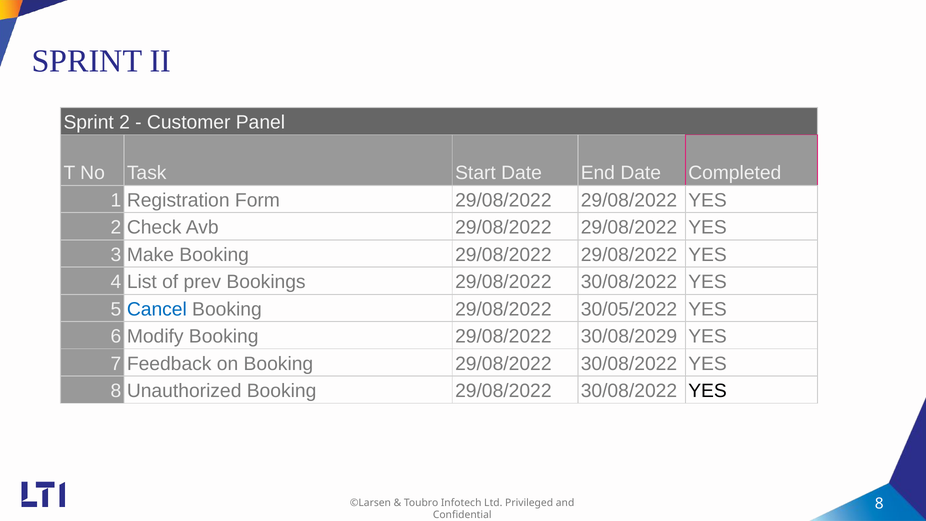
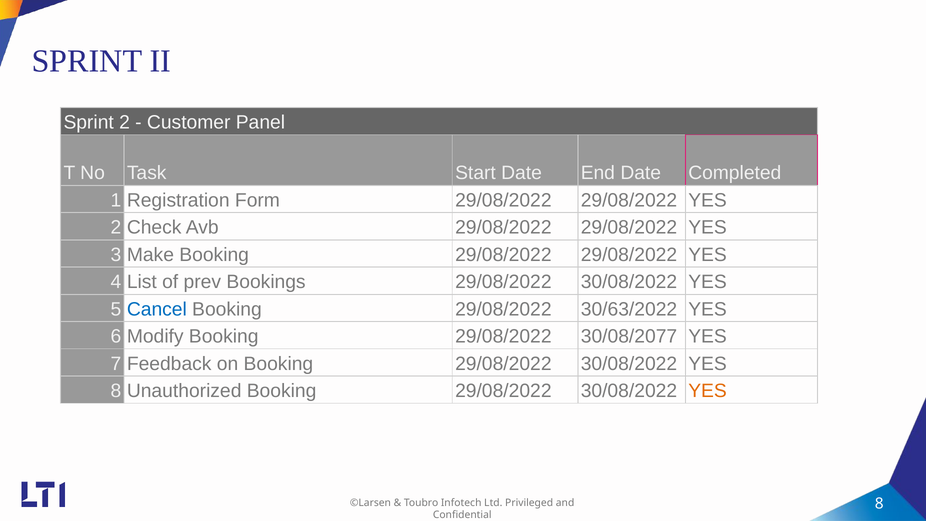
30/05/2022: 30/05/2022 -> 30/63/2022 (629, 309)
30/08/2029: 30/08/2029 -> 30/08/2077 (629, 336)
YES colour: black -> orange (708, 391)
